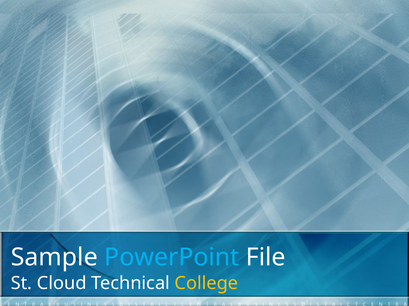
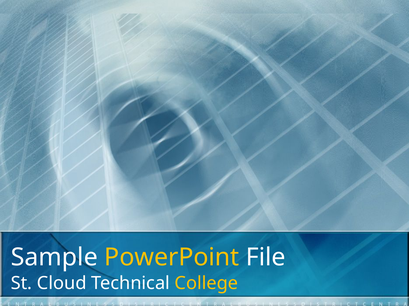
PowerPoint colour: light blue -> yellow (172, 258)
